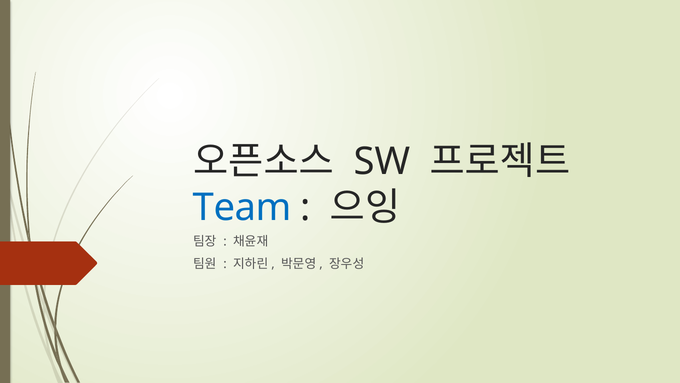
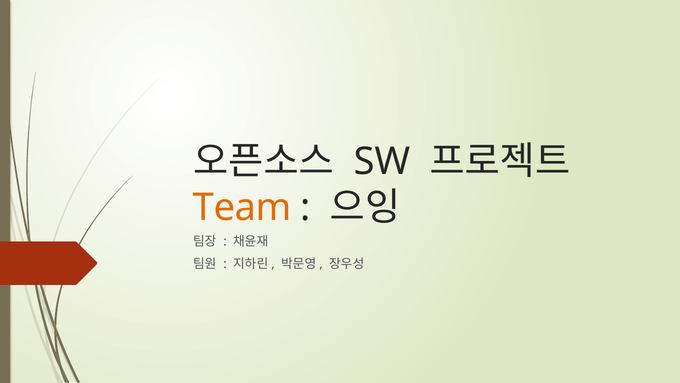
Team colour: blue -> orange (242, 207)
